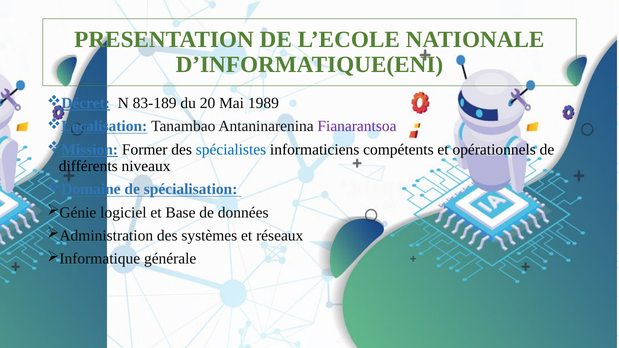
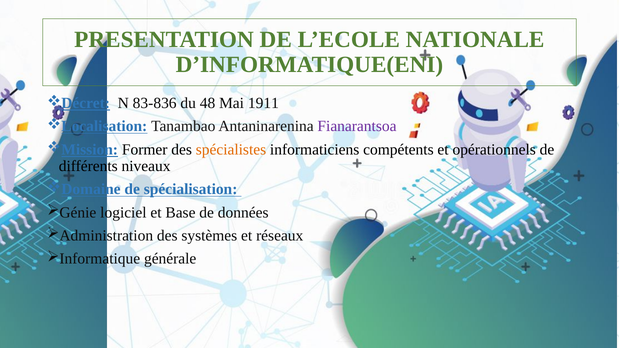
83-189: 83-189 -> 83-836 (155, 103)
20: 20 -> 48 (208, 103)
1989: 1989 -> 1911 (263, 103)
spécialistes colour: blue -> orange (231, 150)
